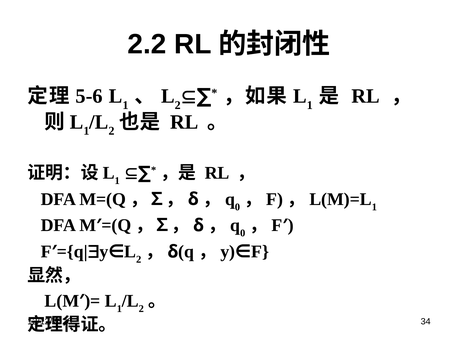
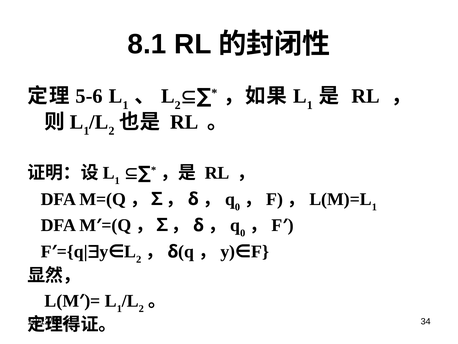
2.2: 2.2 -> 8.1 (147, 44)
